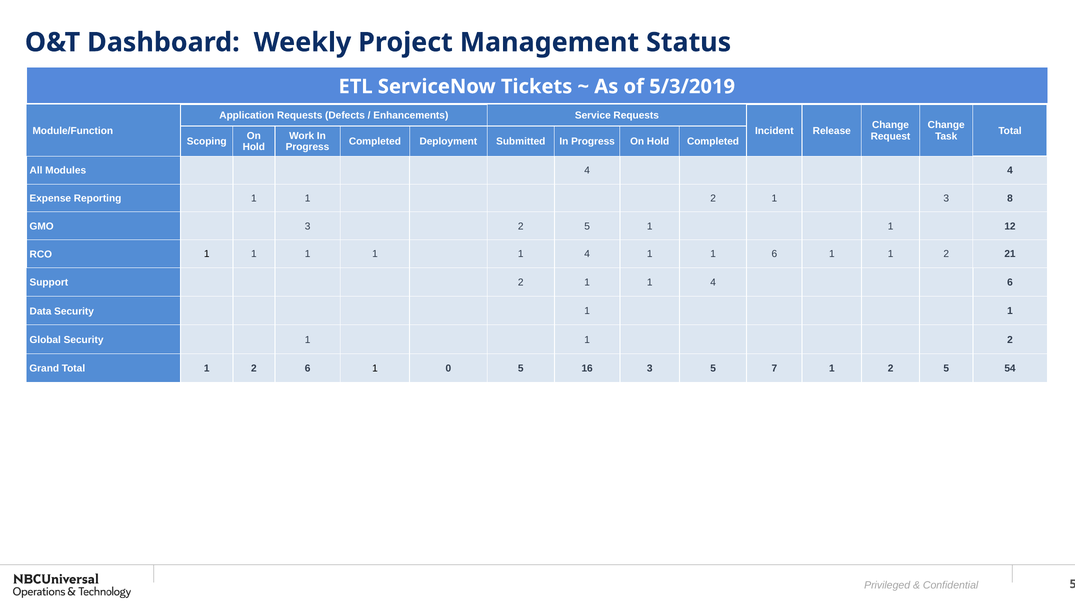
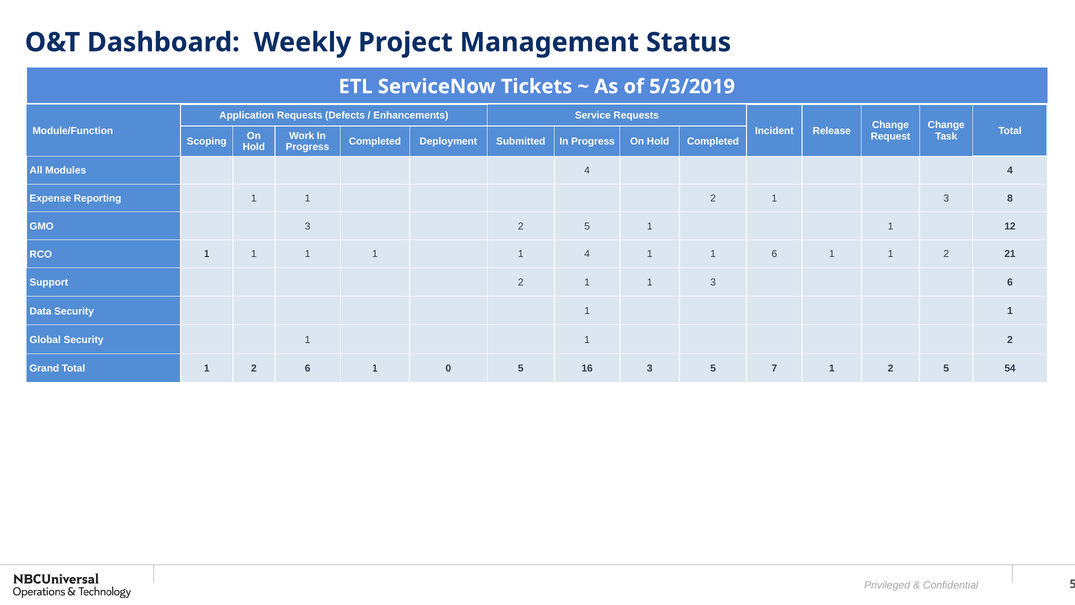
2 1 1 4: 4 -> 3 (713, 282)
